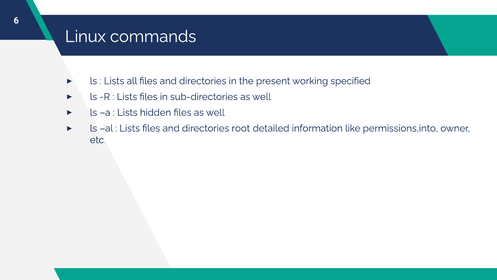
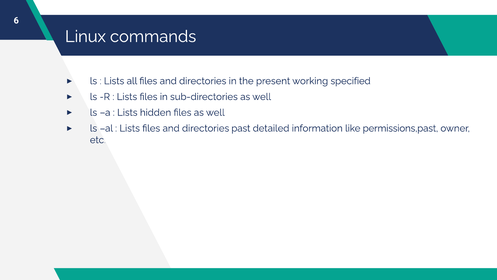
root: root -> past (241, 128)
permissions,into: permissions,into -> permissions,past (400, 128)
